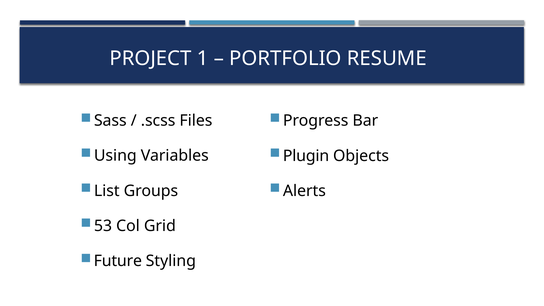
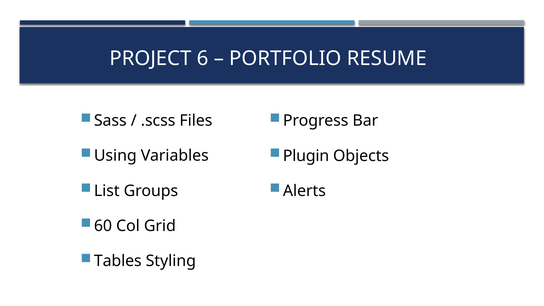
1: 1 -> 6 (203, 59)
53: 53 -> 60 (103, 226)
Future: Future -> Tables (118, 261)
